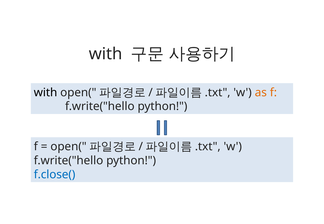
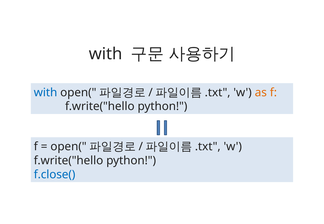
with colour: black -> blue (46, 93)
